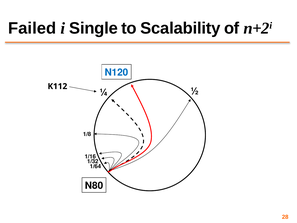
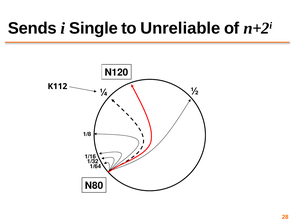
Failed: Failed -> Sends (32, 28)
Scalability: Scalability -> Unreliable (180, 28)
N120 colour: blue -> black (116, 72)
